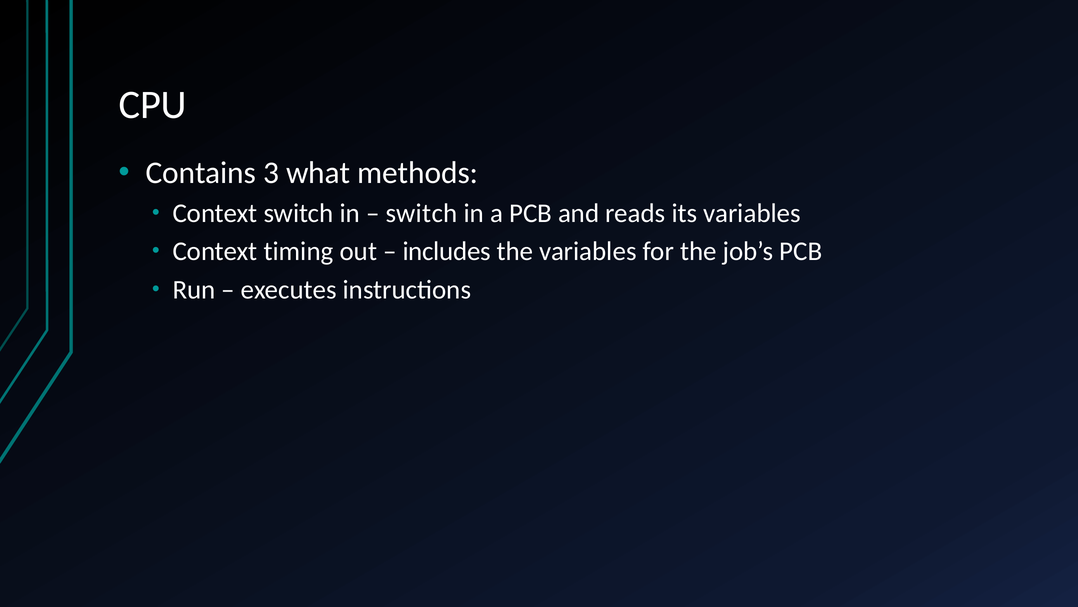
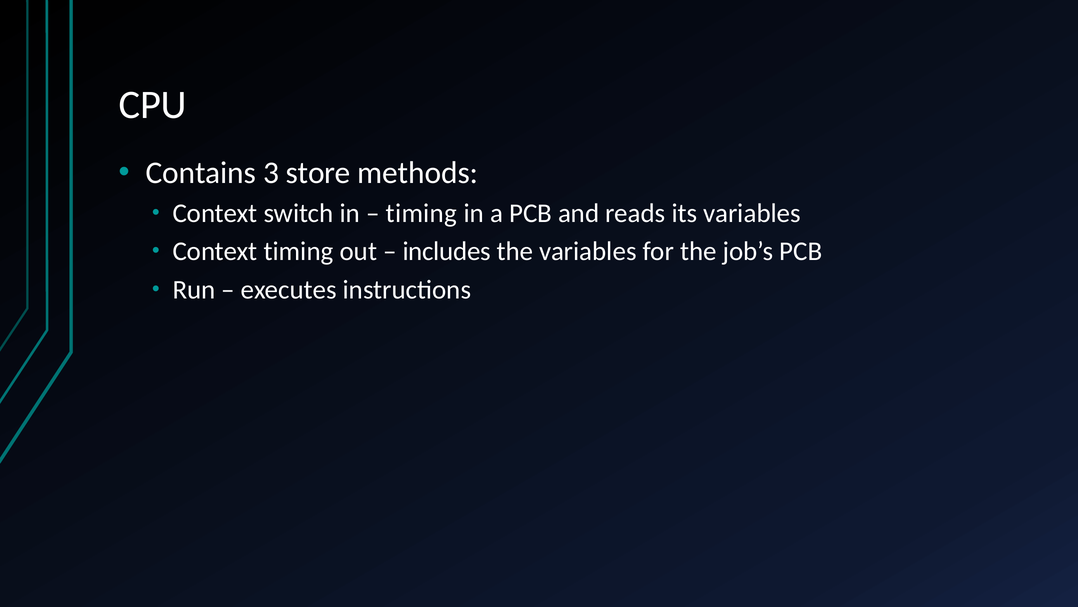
what: what -> store (318, 173)
switch: switch -> timing (421, 213)
